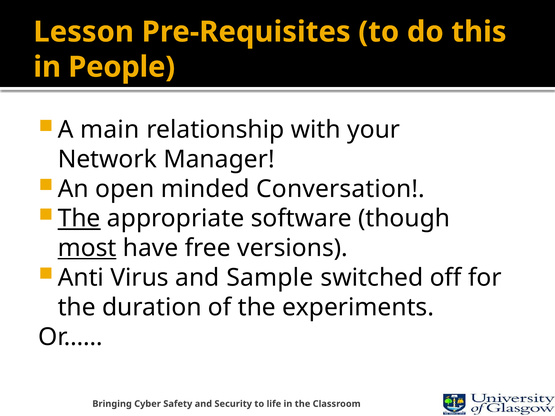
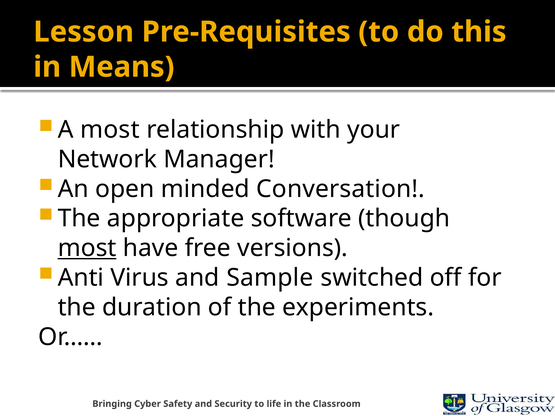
People: People -> Means (122, 67)
A main: main -> most (110, 130)
The underline: present -> none (79, 219)
